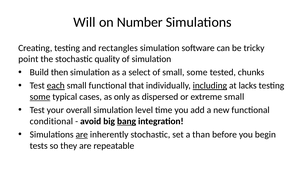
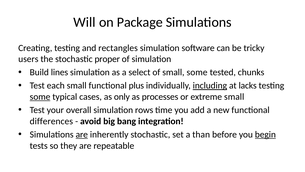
Number: Number -> Package (140, 22)
point: point -> users (28, 59)
quality: quality -> proper (107, 59)
then: then -> lines (60, 72)
each underline: present -> none (56, 85)
that: that -> plus (136, 85)
dispersed: dispersed -> processes (160, 97)
level: level -> rows (144, 110)
conditional: conditional -> differences (51, 121)
bang underline: present -> none (127, 121)
begin underline: none -> present (265, 134)
